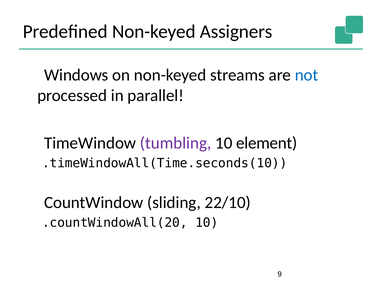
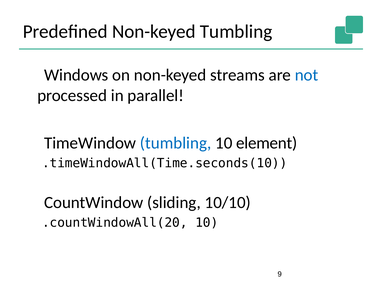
Non-keyed Assigners: Assigners -> Tumbling (236, 32)
tumbling colour: purple -> blue (176, 143)
22/10: 22/10 -> 10/10 (228, 202)
